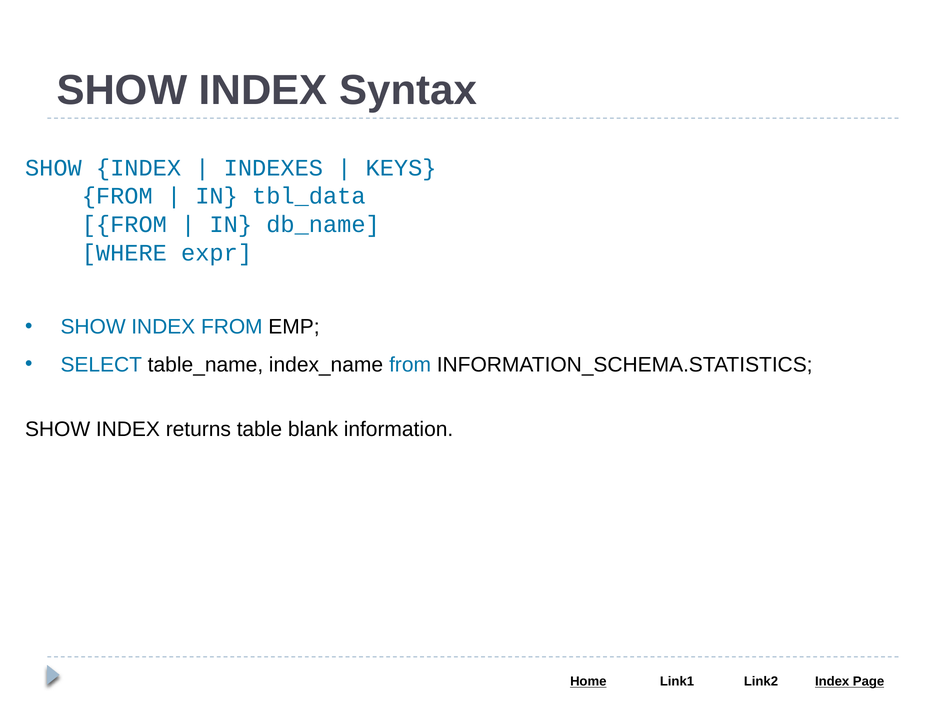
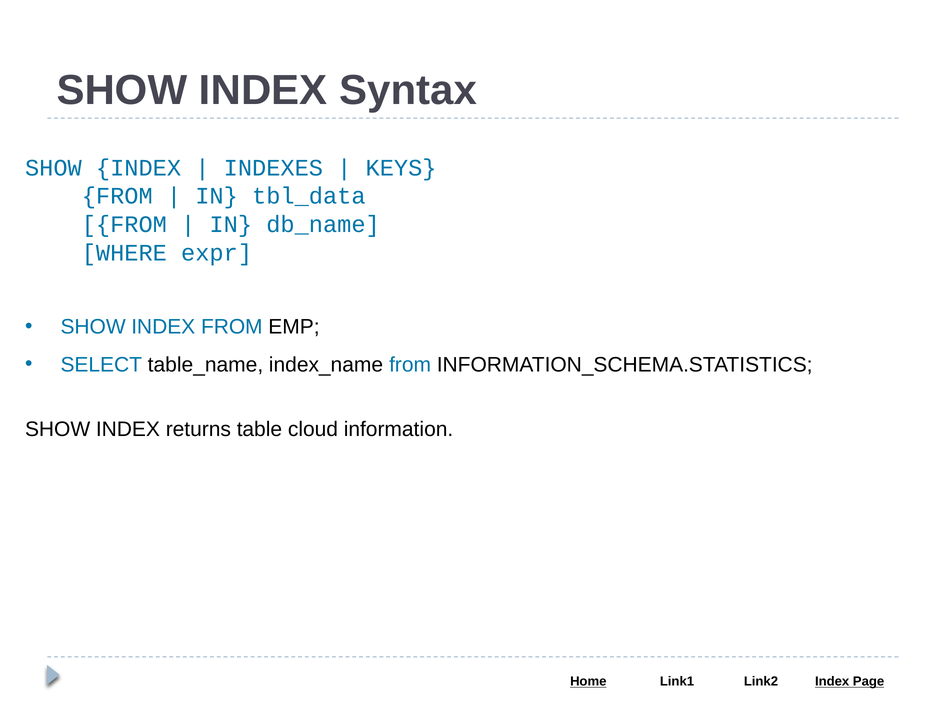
blank: blank -> cloud (313, 430)
